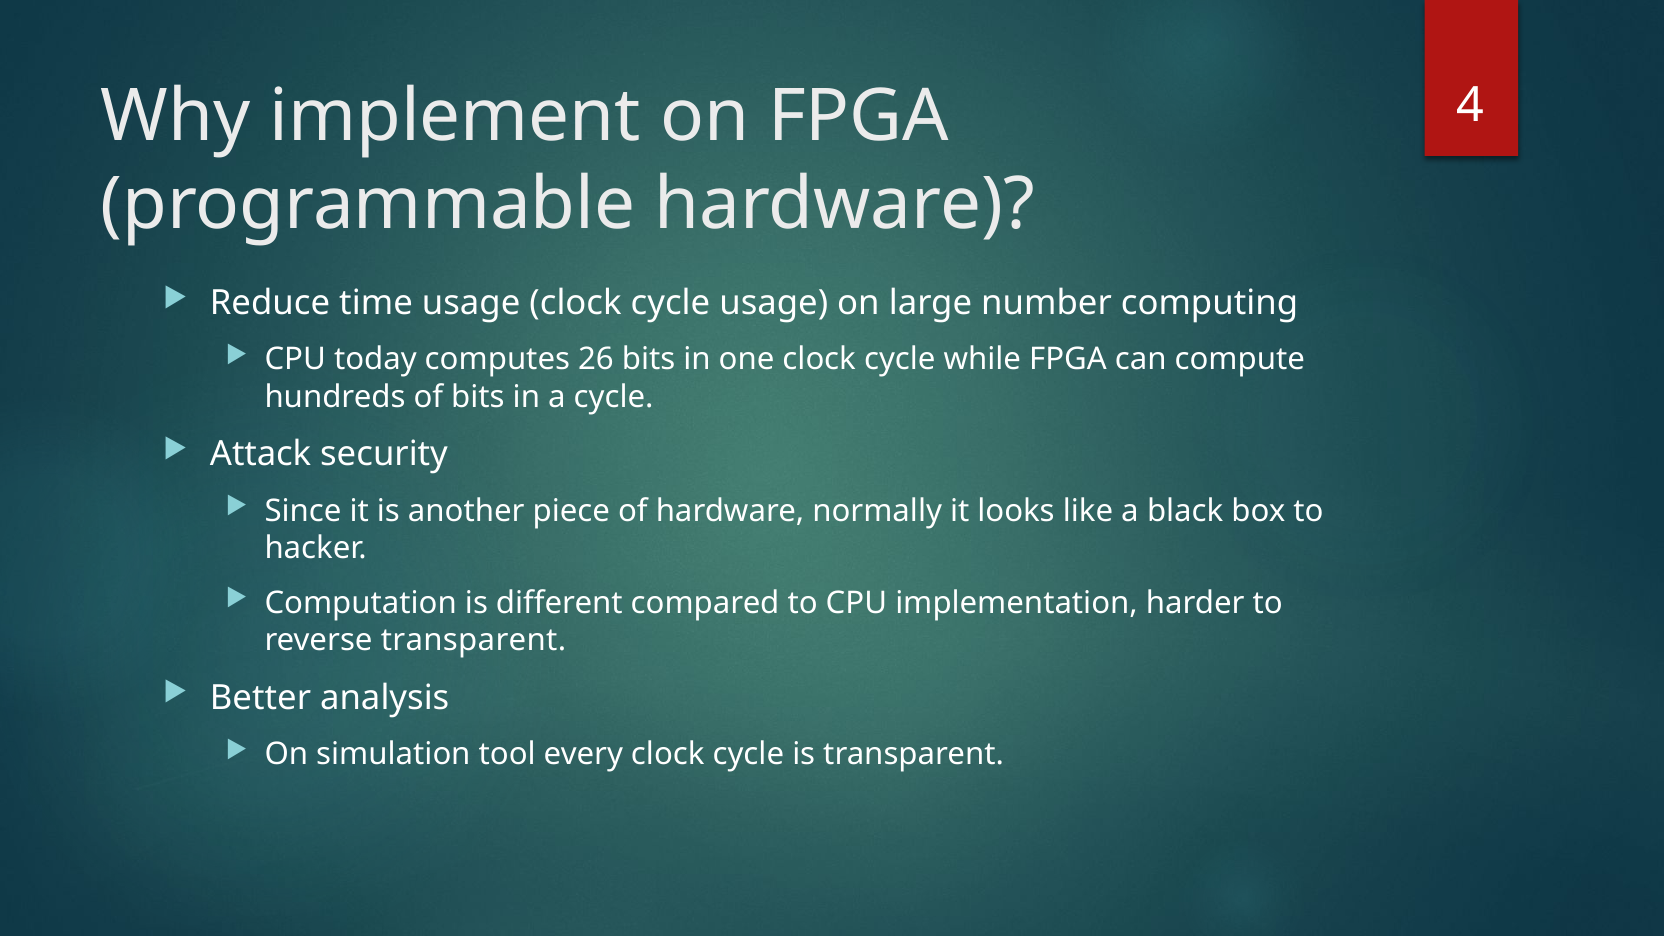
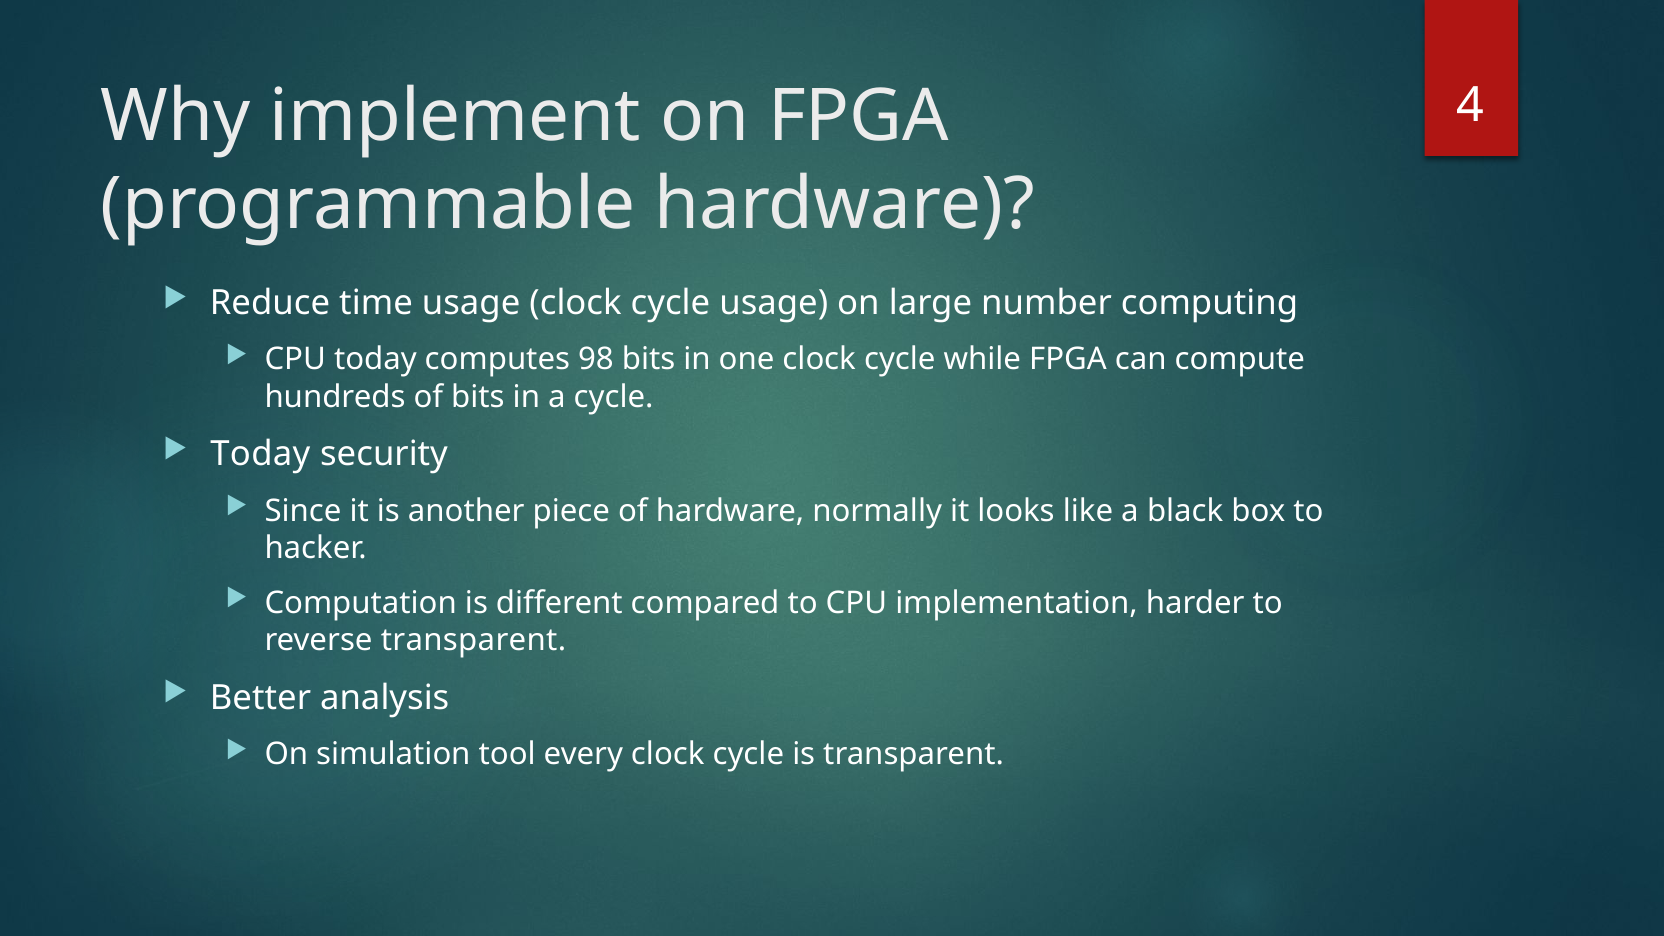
26: 26 -> 98 (596, 360)
Attack: Attack -> Today (260, 454)
